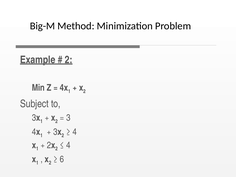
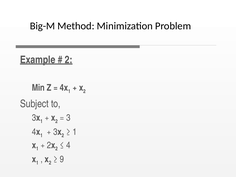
4: 4 -> 1 (75, 132)
6: 6 -> 9 (62, 159)
